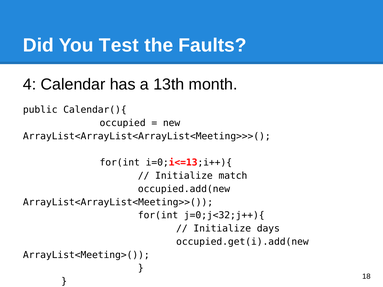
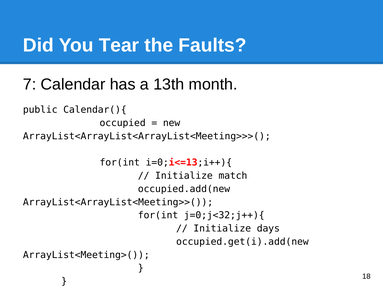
Test: Test -> Tear (119, 45)
4: 4 -> 7 (30, 84)
